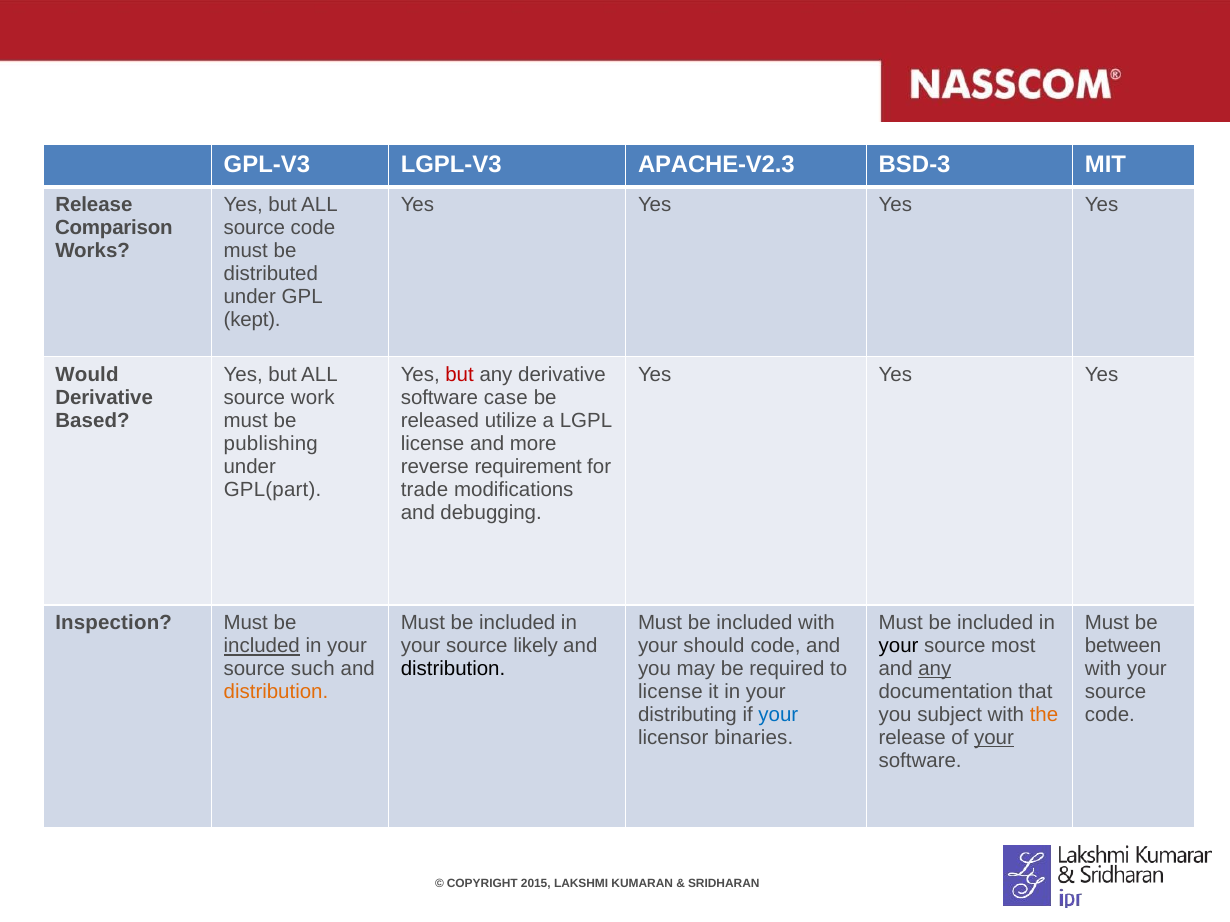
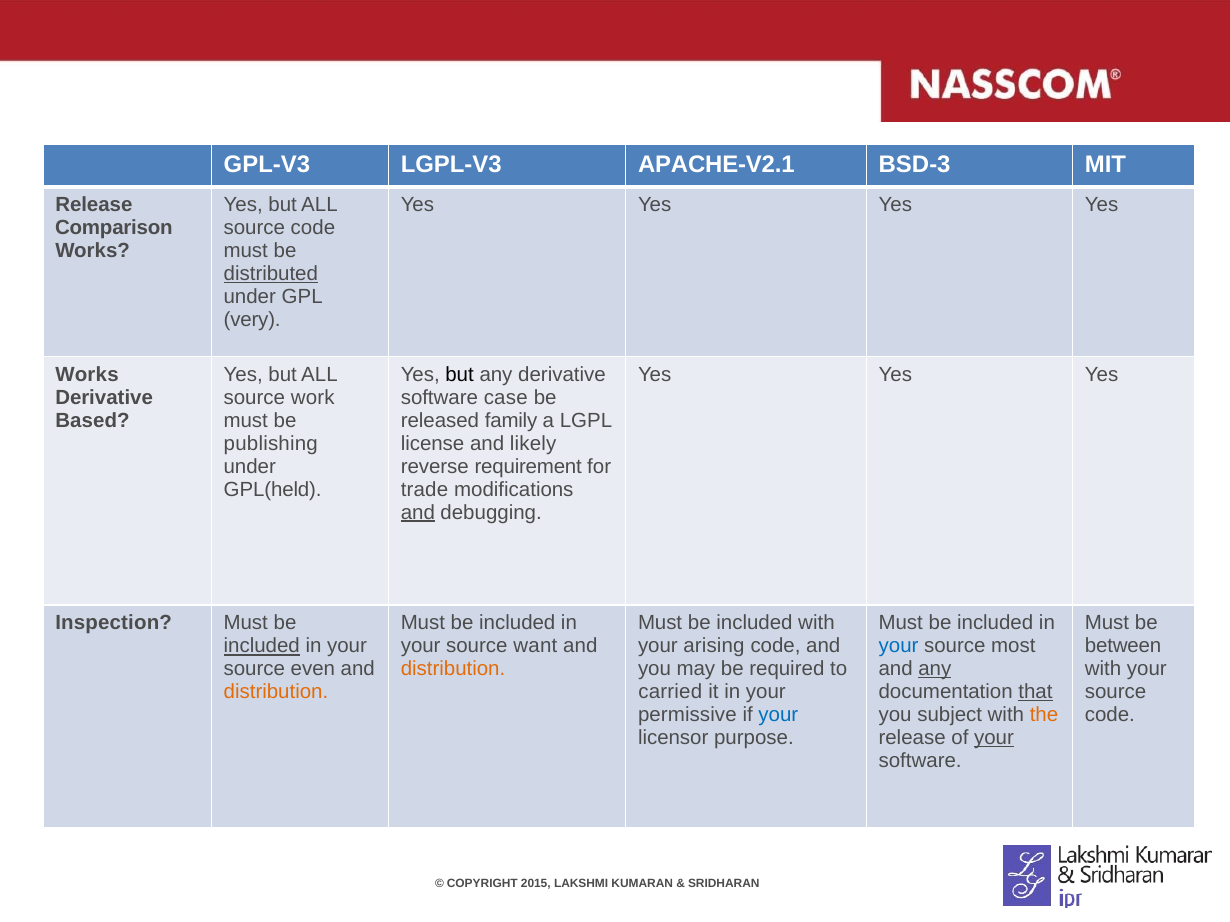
APACHE-V2.3: APACHE-V2.3 -> APACHE-V2.1 (716, 165)
distributed underline: none -> present (271, 274)
kept: kept -> very (252, 320)
Would: Would -> Works (87, 375)
but colour: red -> black (460, 375)
utilize: utilize -> family (511, 421)
more: more -> likely (533, 444)
GPL(part: GPL(part -> GPL(held (273, 490)
and underline: none -> present (418, 513)
likely: likely -> want (535, 646)
should: should -> arising (714, 646)
your colour: black -> blue (899, 646)
such: such -> even (313, 669)
distribution colour: black -> orange (453, 669)
license: license -> carried (670, 692)
that underline: none -> present (1035, 692)
distributing: distributing -> permissive (687, 715)
binaries: binaries -> purpose (754, 738)
